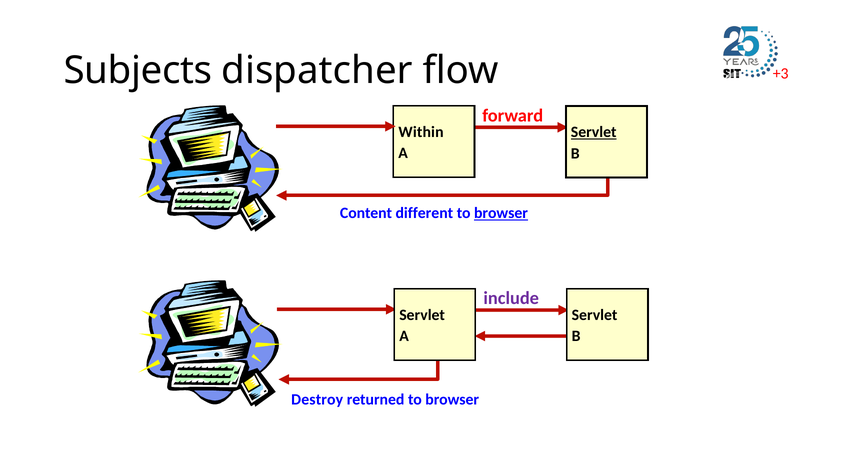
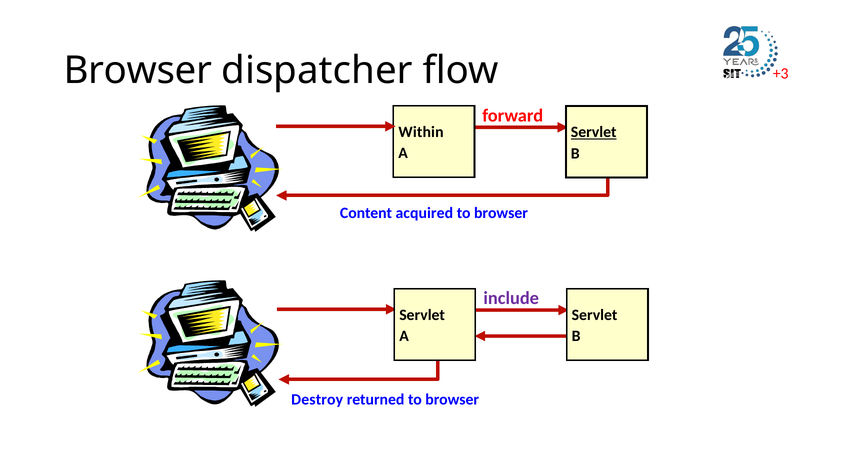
Subjects: Subjects -> Browser (138, 71)
different: different -> acquired (424, 213)
browser underline: present -> none (501, 213)
